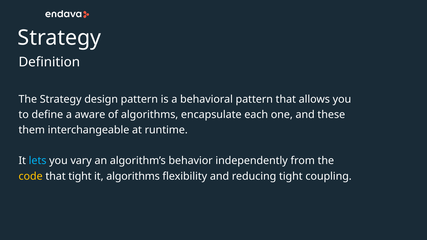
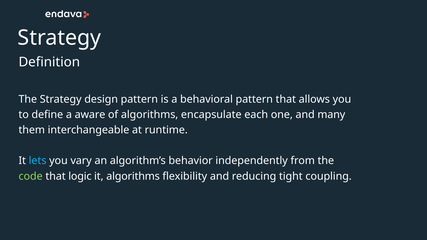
these: these -> many (331, 115)
code colour: yellow -> light green (31, 176)
that tight: tight -> logic (80, 176)
